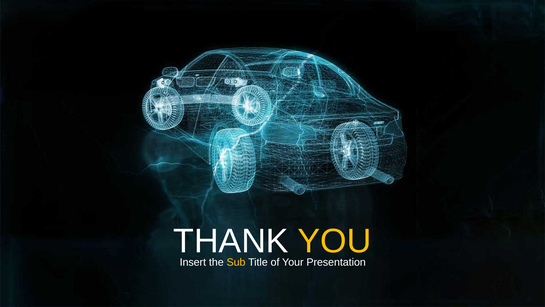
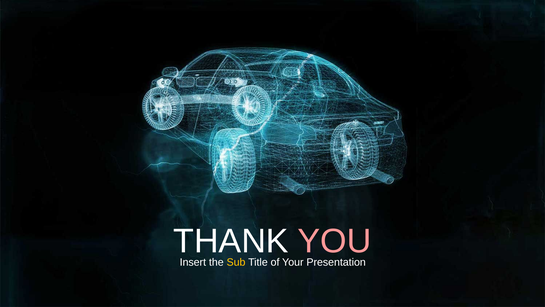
YOU colour: yellow -> pink (334, 241)
